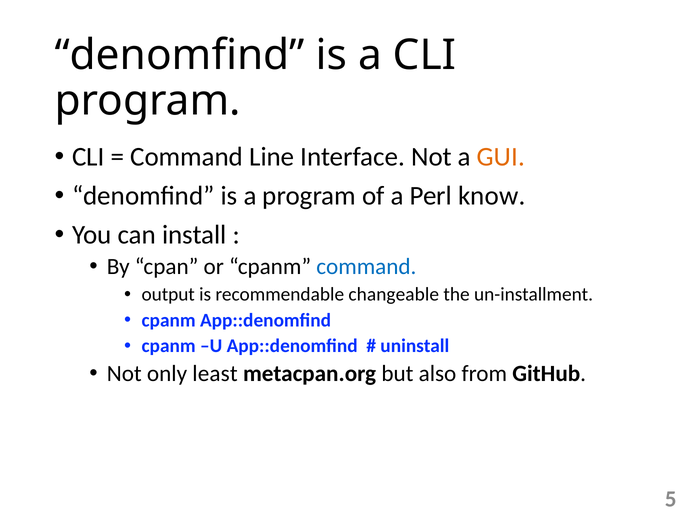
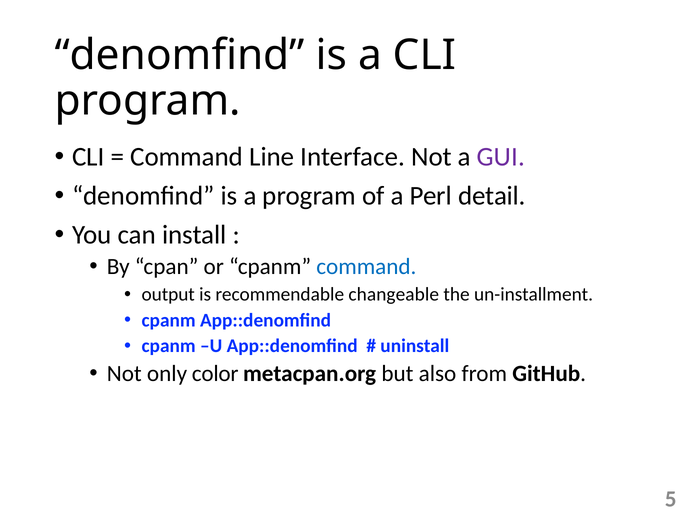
GUI colour: orange -> purple (501, 157)
know: know -> detail (492, 196)
least: least -> color (215, 373)
